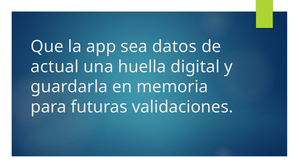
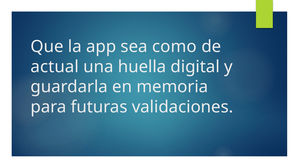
datos: datos -> como (174, 47)
